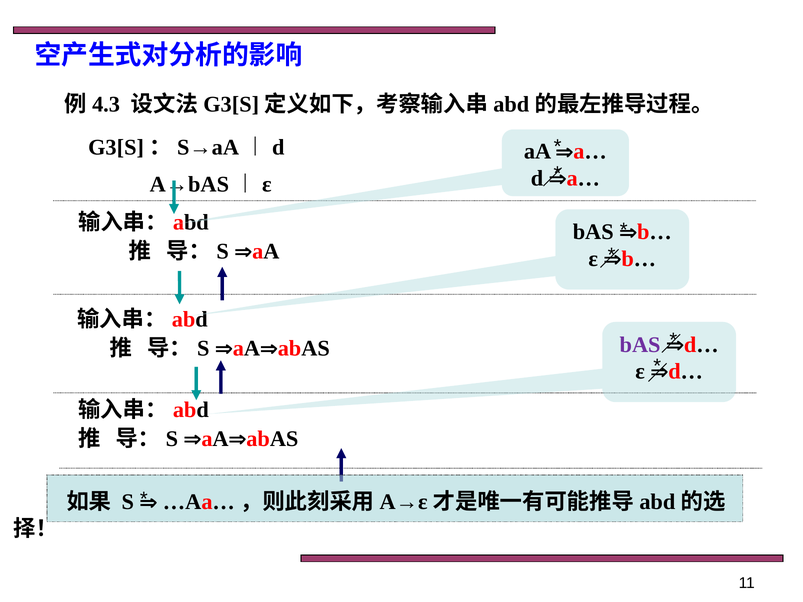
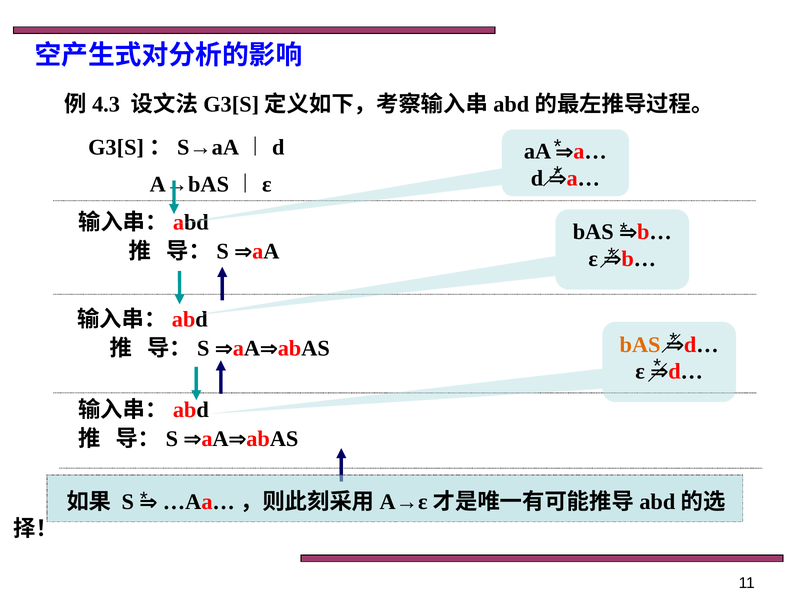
bAS colour: purple -> orange (640, 345)
